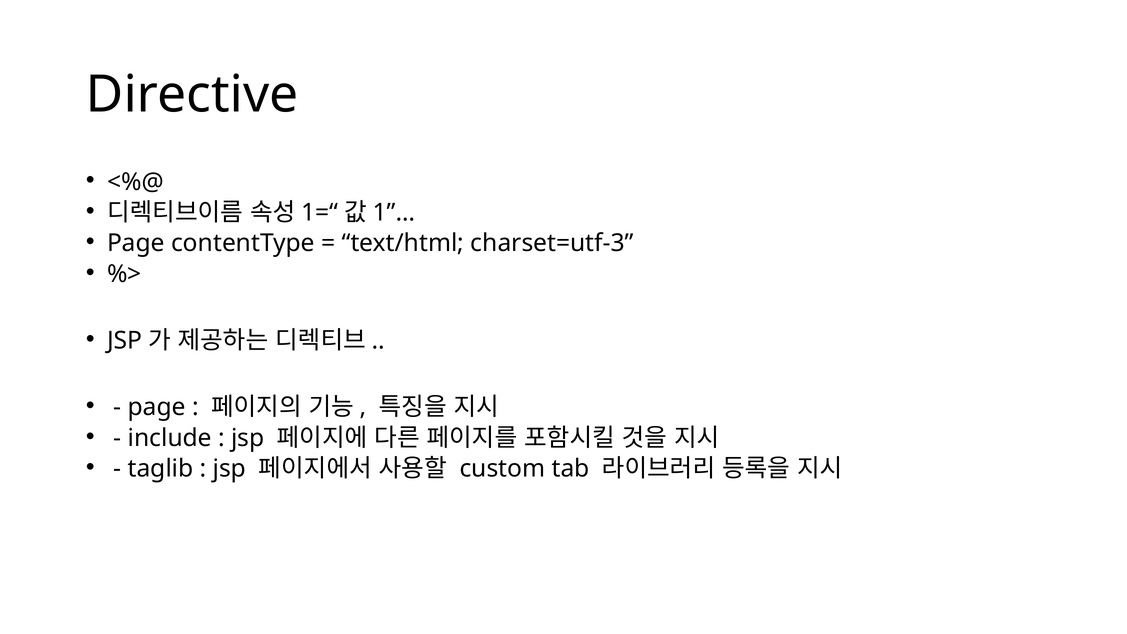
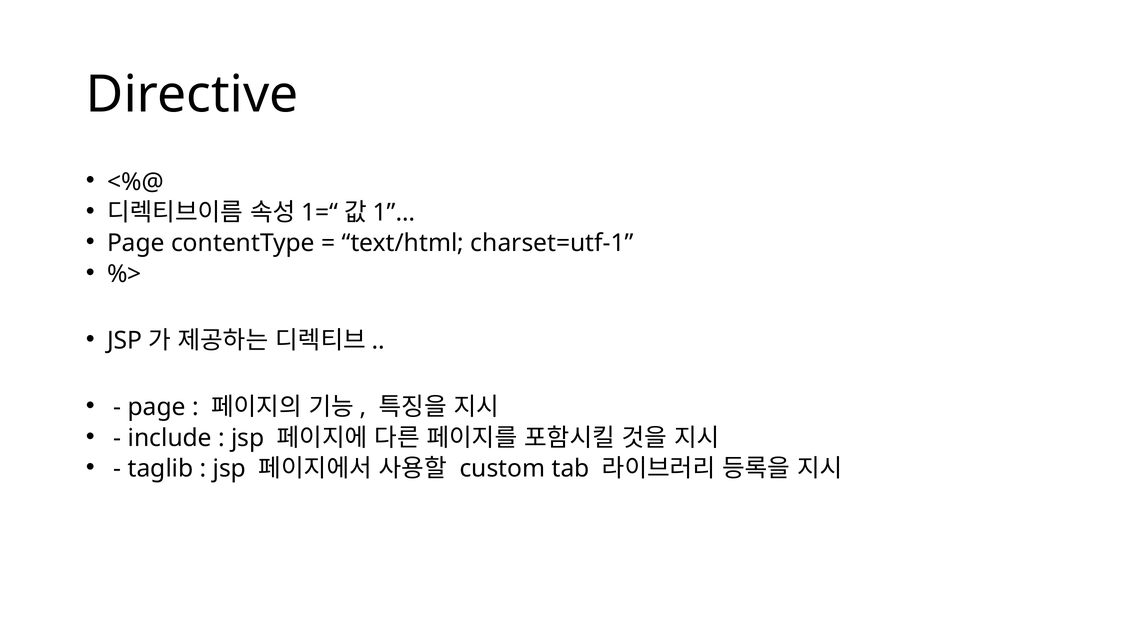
charset=utf-3: charset=utf-3 -> charset=utf-1 (552, 243)
